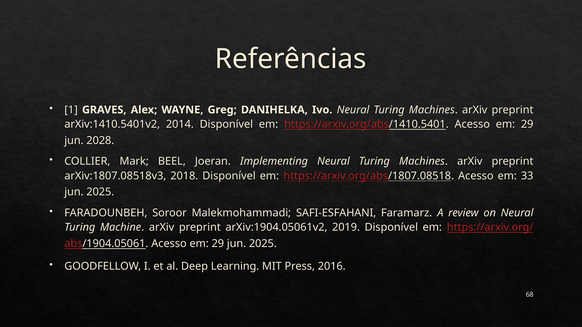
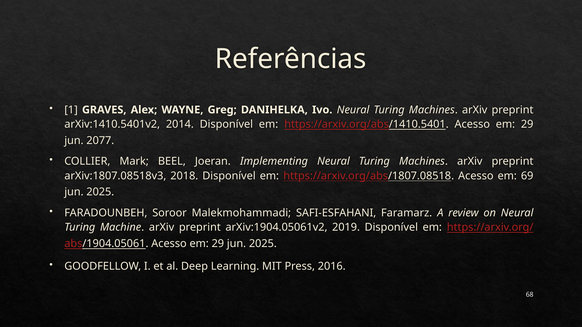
2028: 2028 -> 2077 (100, 141)
33: 33 -> 69 (527, 176)
